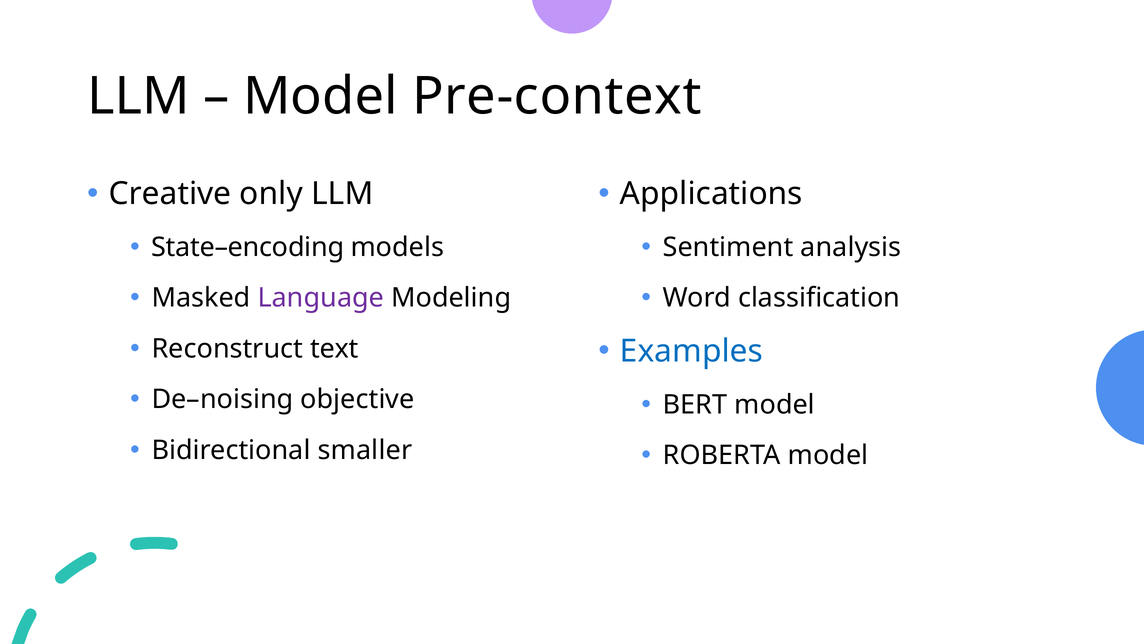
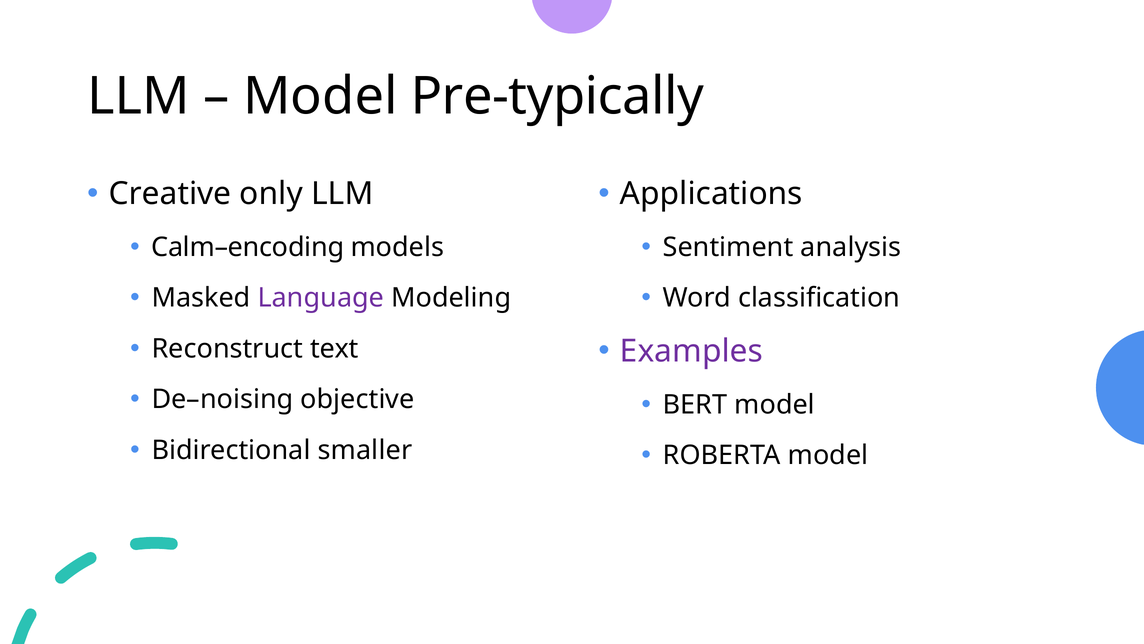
Pre-context: Pre-context -> Pre-typically (557, 96)
State–encoding: State–encoding -> Calm–encoding (248, 247)
Examples colour: blue -> purple (691, 351)
